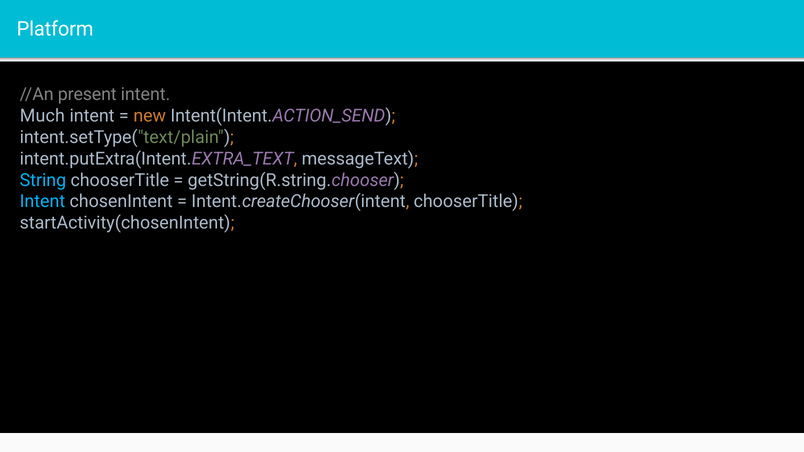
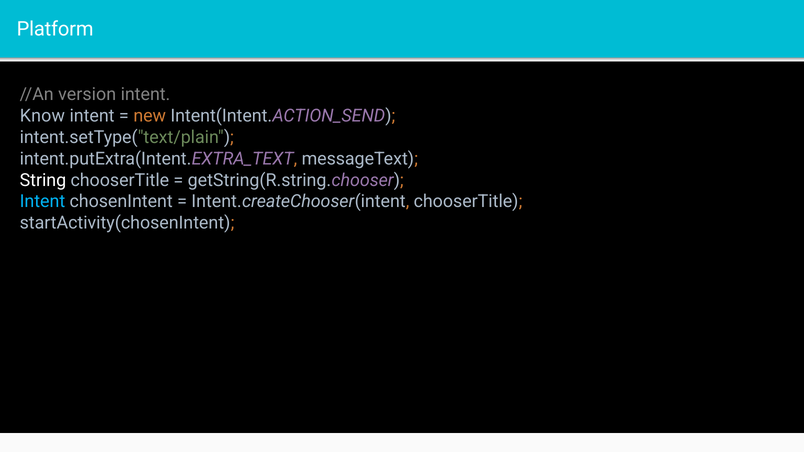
present: present -> version (87, 95)
Much: Much -> Know (42, 116)
String colour: light blue -> white (43, 180)
